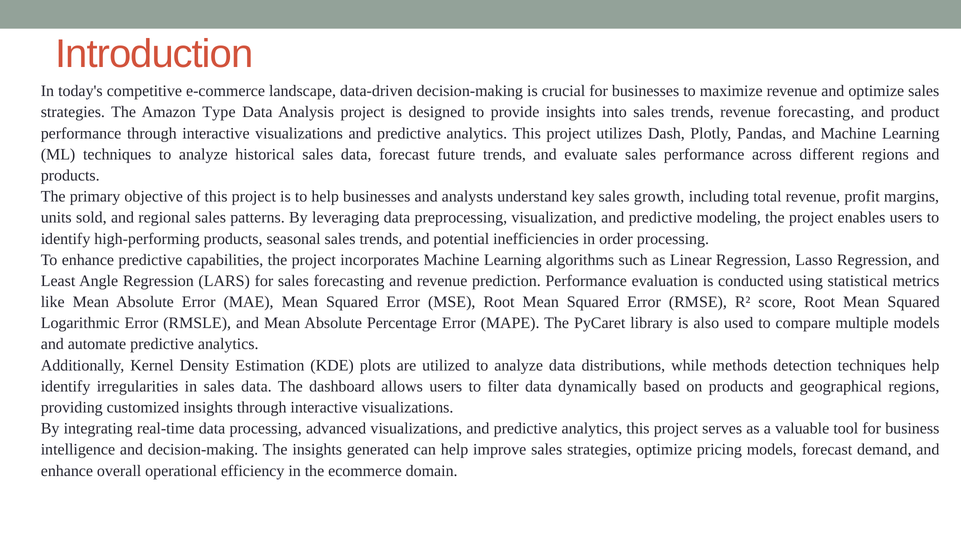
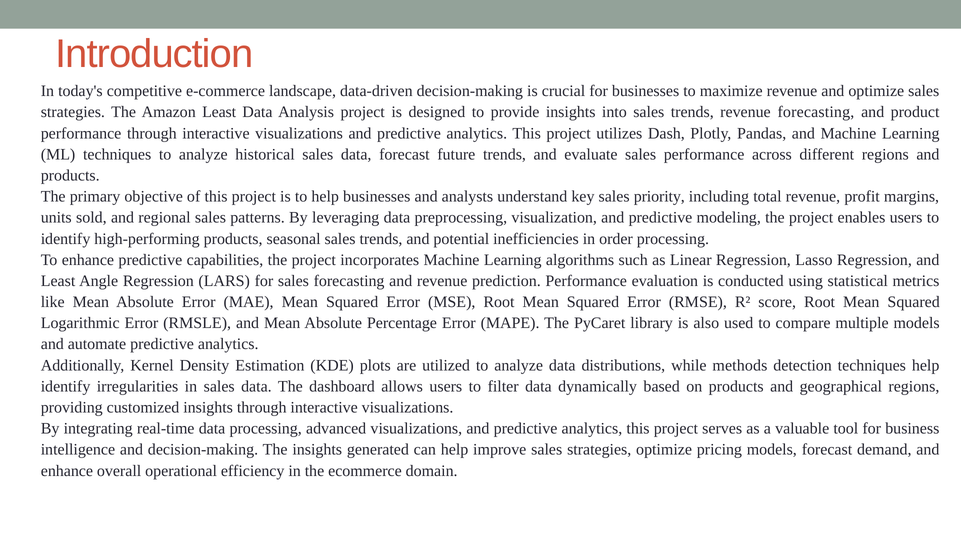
Amazon Type: Type -> Least (219, 112)
growth: growth -> priority (659, 197)
